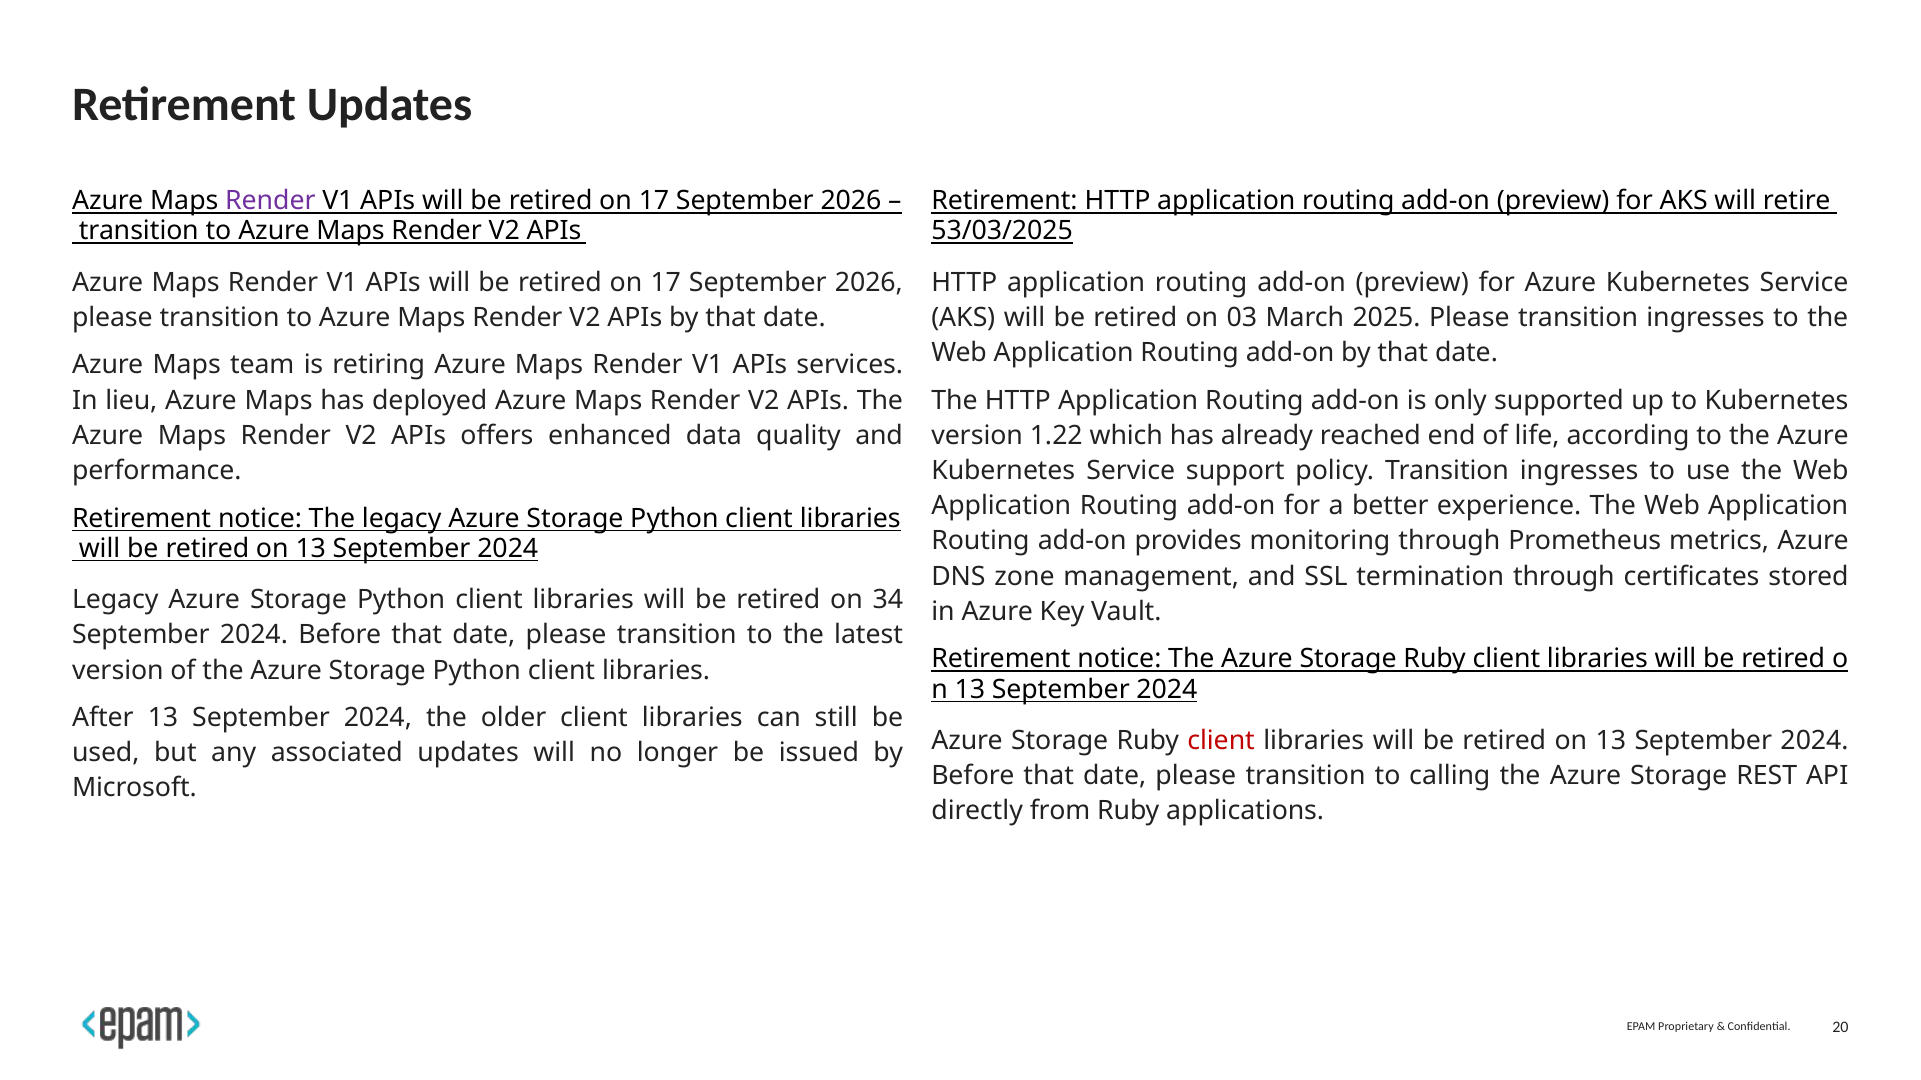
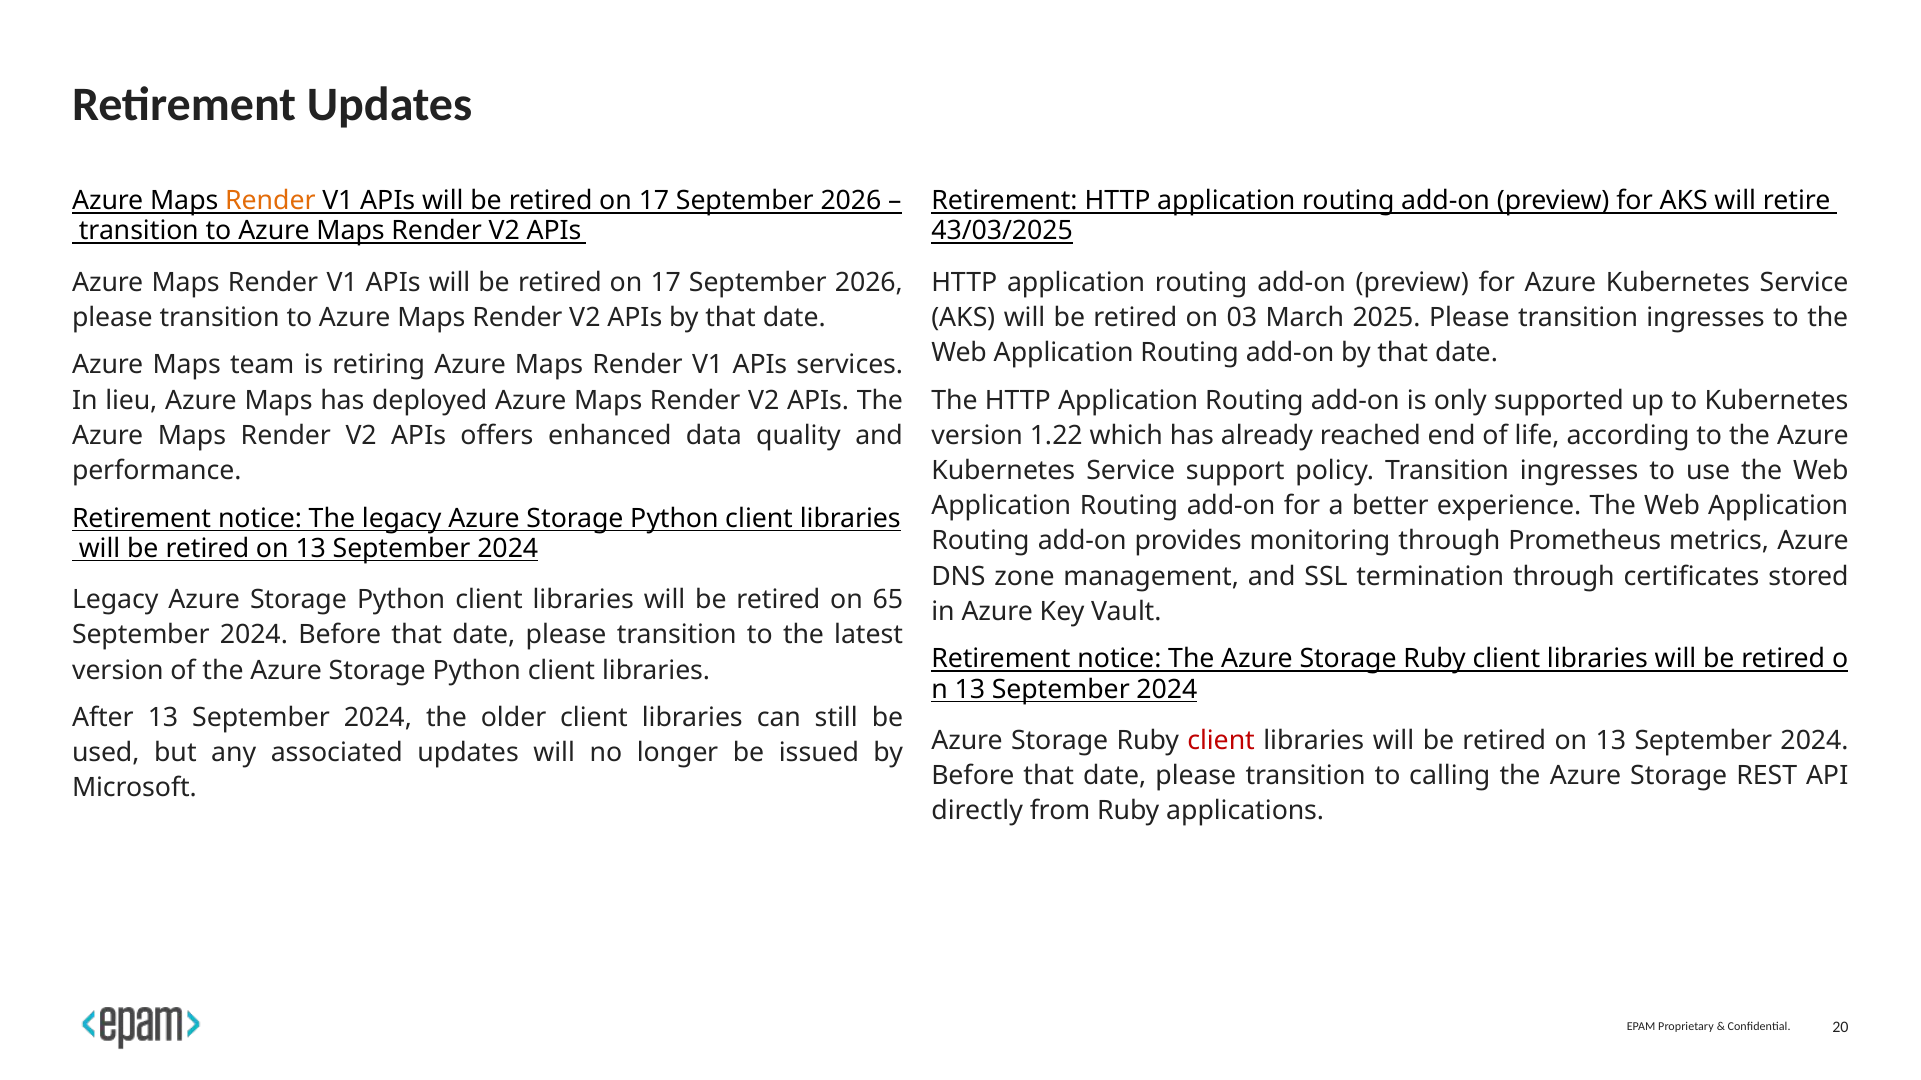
Render colour: purple -> orange (270, 201)
53/03/2025: 53/03/2025 -> 43/03/2025 (1002, 231)
34: 34 -> 65 (888, 600)
